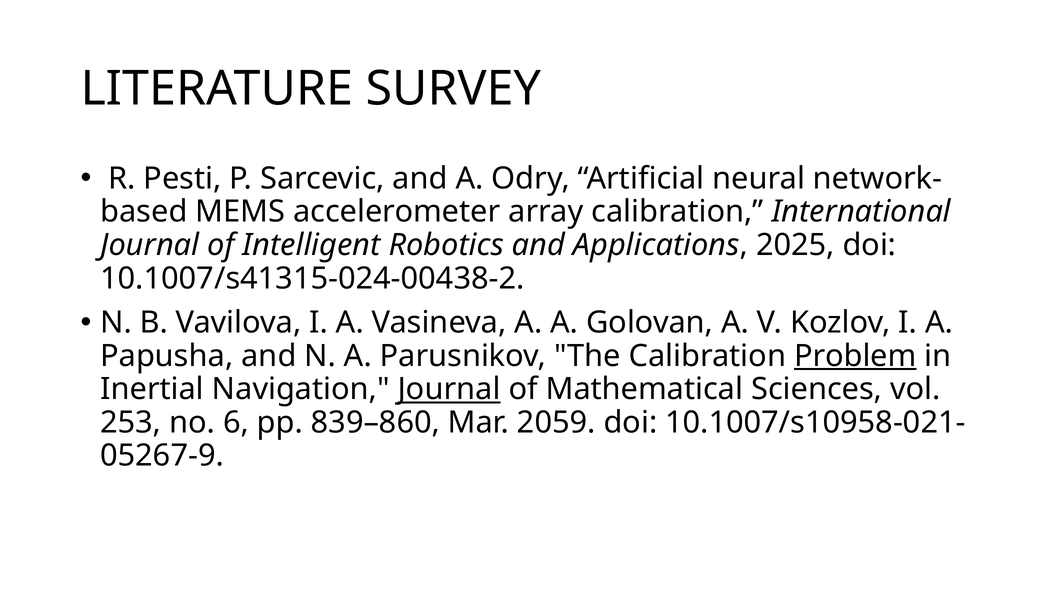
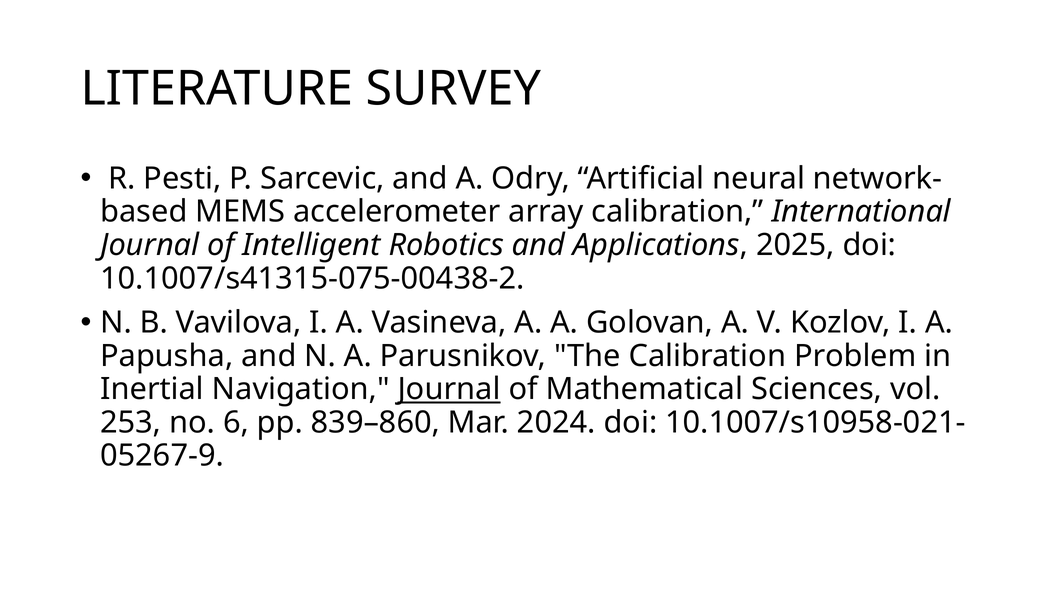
10.1007/s41315-024-00438-2: 10.1007/s41315-024-00438-2 -> 10.1007/s41315-075-00438-2 (312, 278)
Problem underline: present -> none (855, 356)
2059: 2059 -> 2024 (556, 422)
